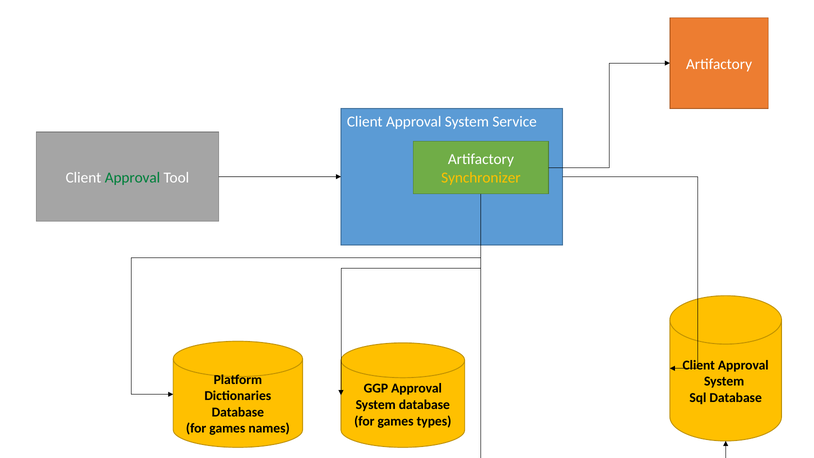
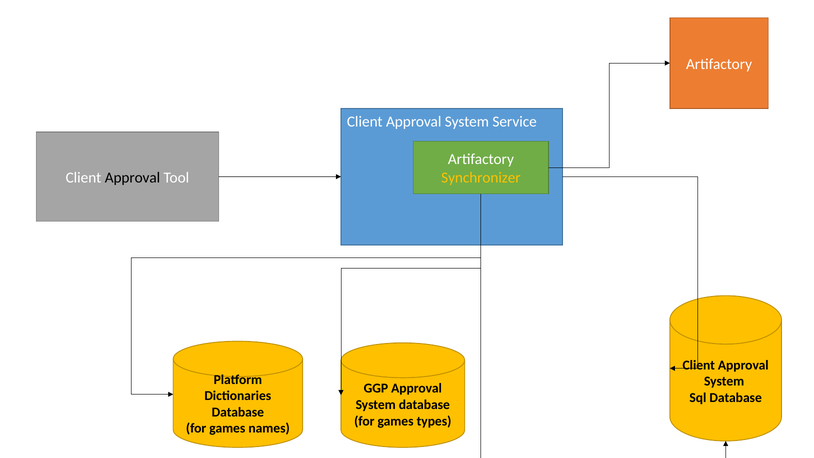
Approval colour: green -> black (132, 178)
